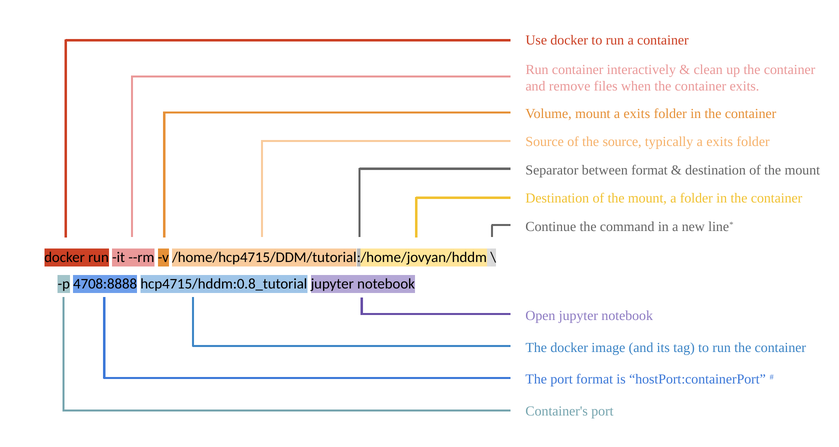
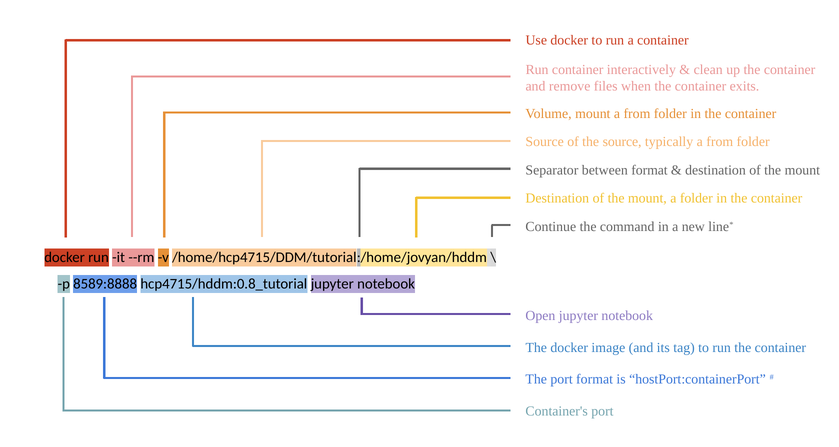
mount a exits: exits -> from (637, 114)
typically a exits: exits -> from (720, 142)
4708:8888: 4708:8888 -> 8589:8888 (105, 284)
